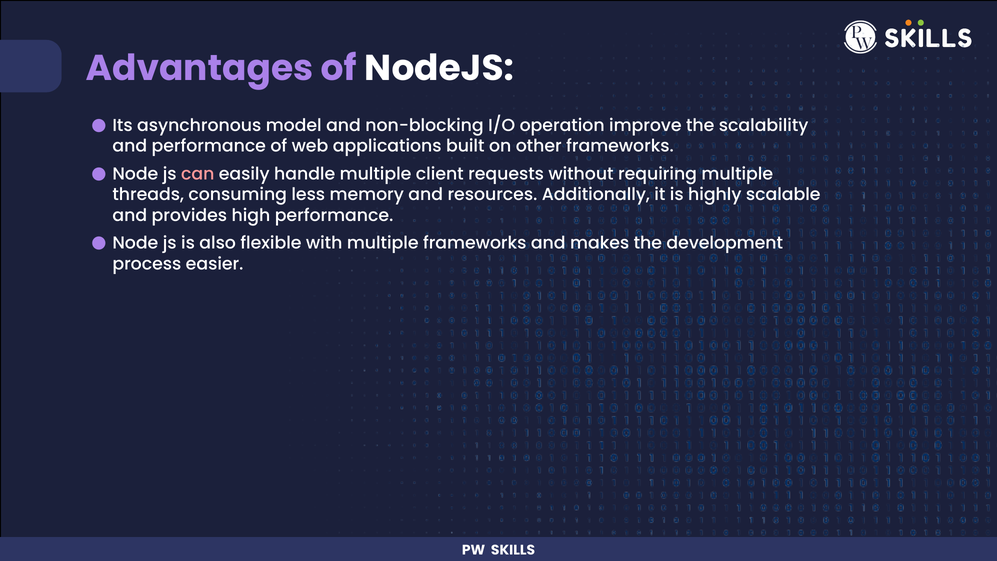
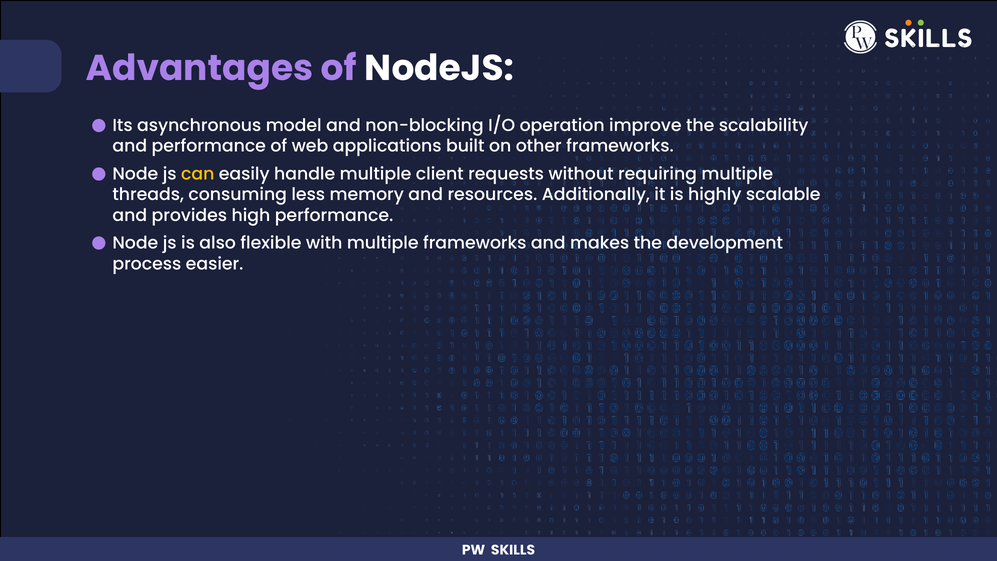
can colour: pink -> yellow (198, 174)
